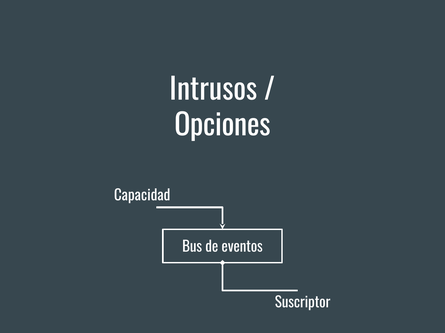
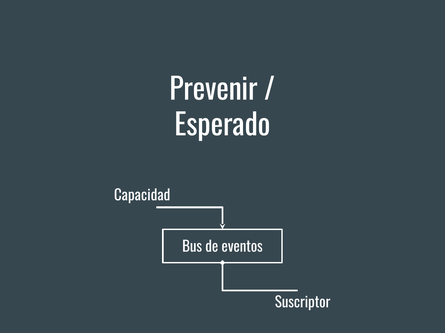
Intrusos: Intrusos -> Prevenir (214, 90)
Opciones: Opciones -> Esperado (222, 126)
